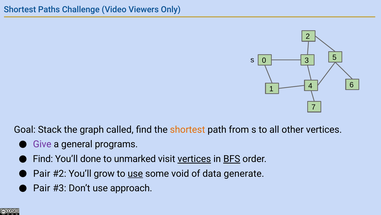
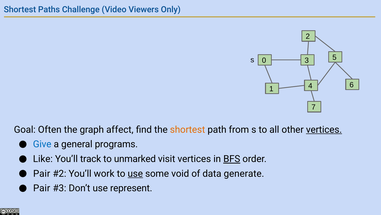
Stack: Stack -> Often (50, 129)
called: called -> affect (120, 129)
vertices underline: none -> present (324, 129)
Give colour: purple -> blue (42, 144)
Find: Find -> Like (43, 158)
done: done -> track (91, 158)
vertices underline: present -> none (194, 158)
grow: grow -> work (104, 173)
approach: approach -> represent (131, 188)
